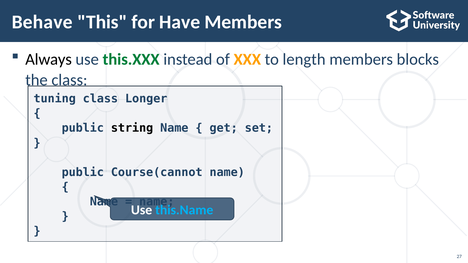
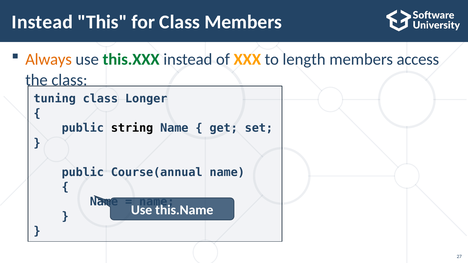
Behave: Behave -> Instead (42, 22)
for Have: Have -> Class (180, 22)
Always colour: black -> orange (49, 59)
blocks: blocks -> access (418, 59)
Course(cannot: Course(cannot -> Course(annual (157, 172)
this.Name colour: light blue -> white (184, 210)
